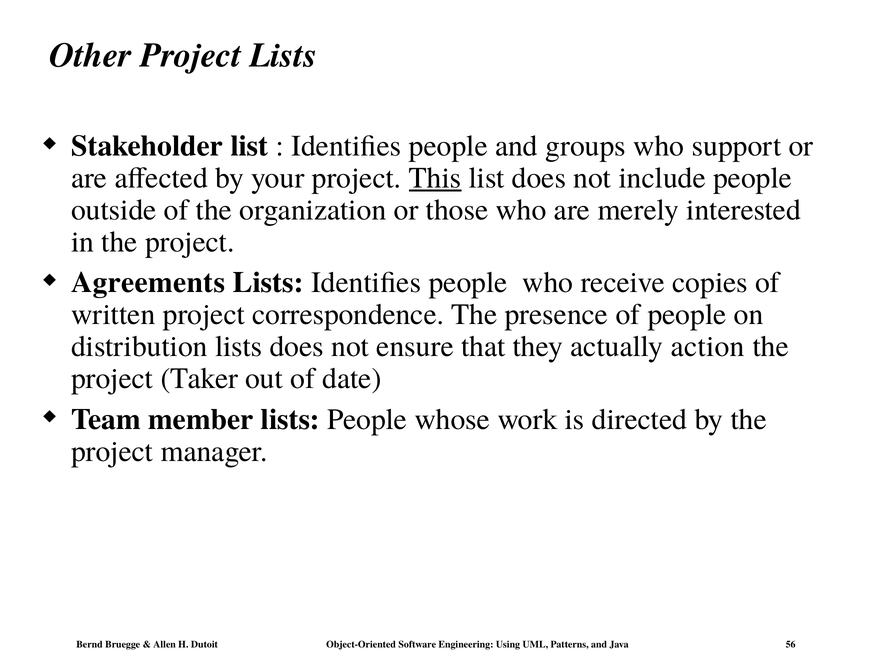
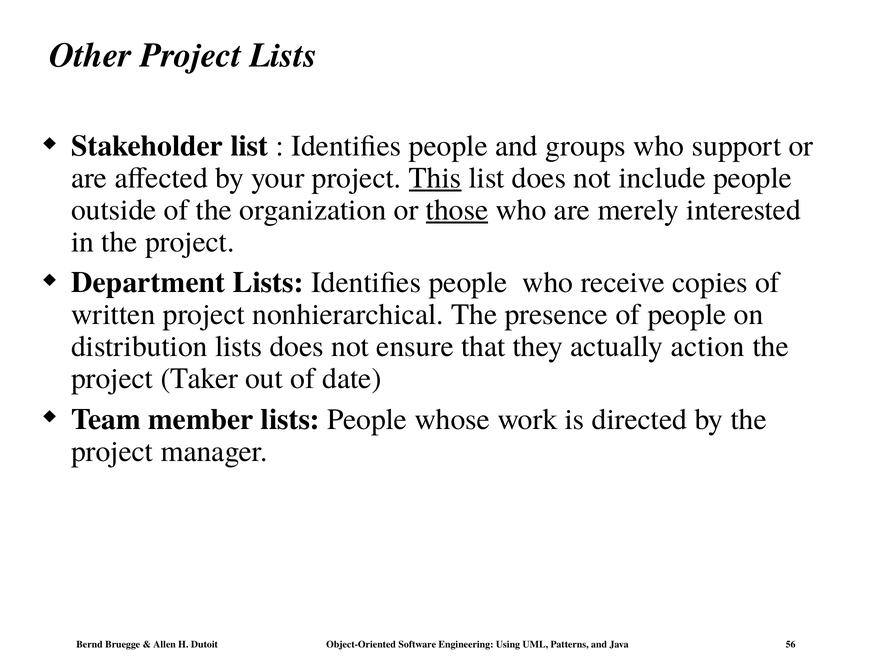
those underline: none -> present (457, 210)
Agreements: Agreements -> Department (148, 283)
correspondence: correspondence -> nonhierarchical (348, 315)
